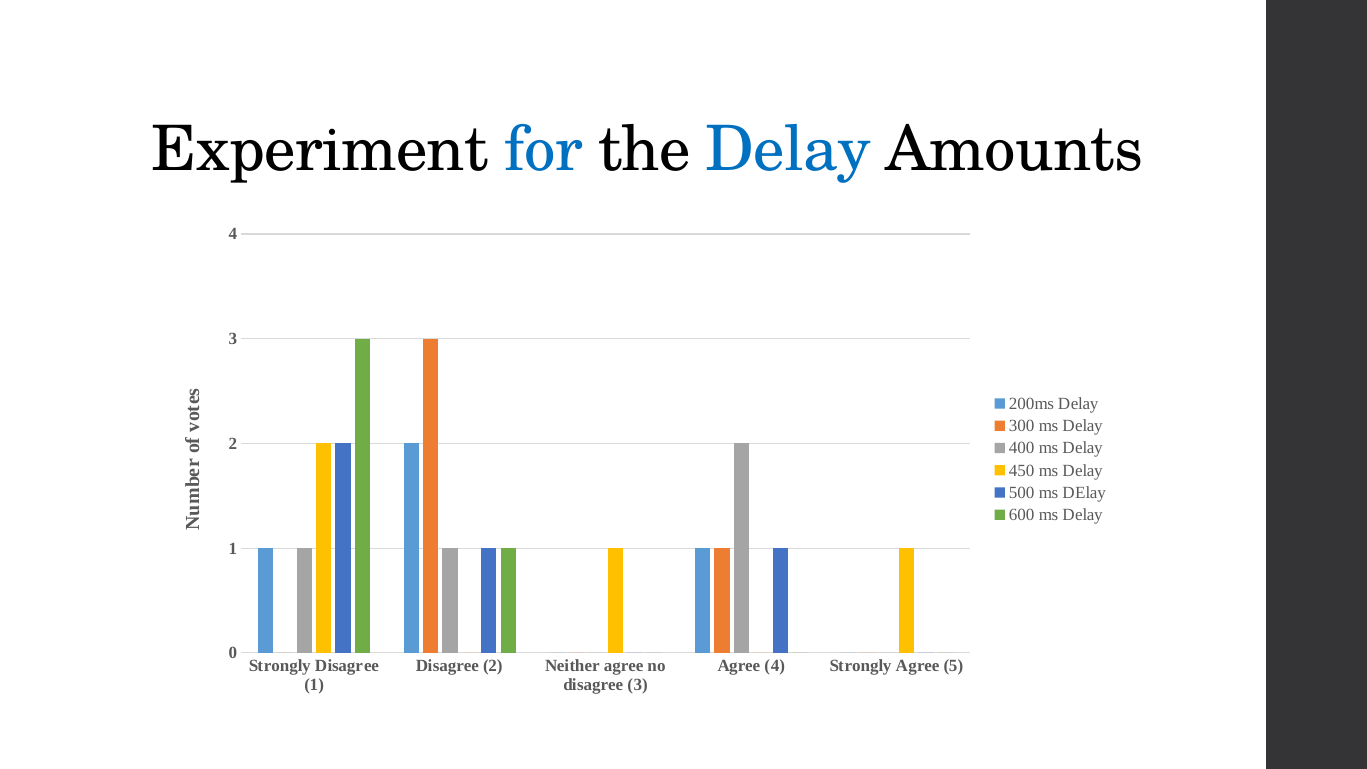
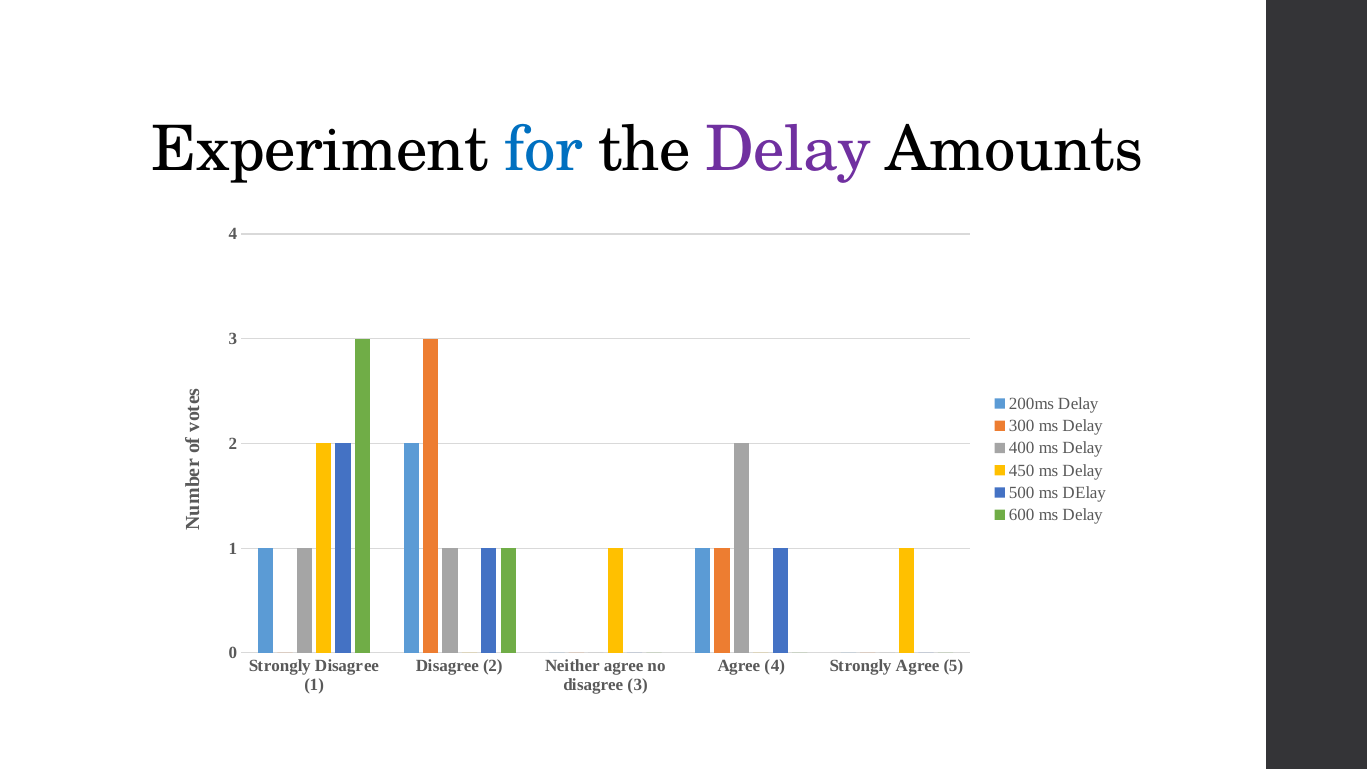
Delay colour: blue -> purple (788, 150)
